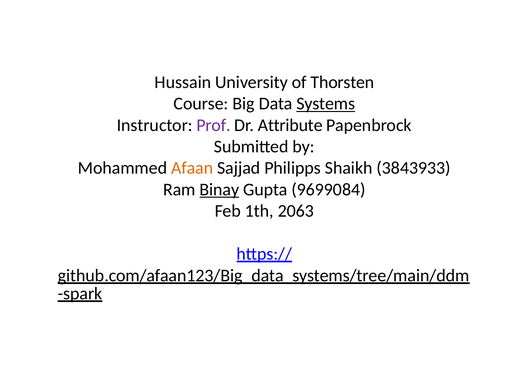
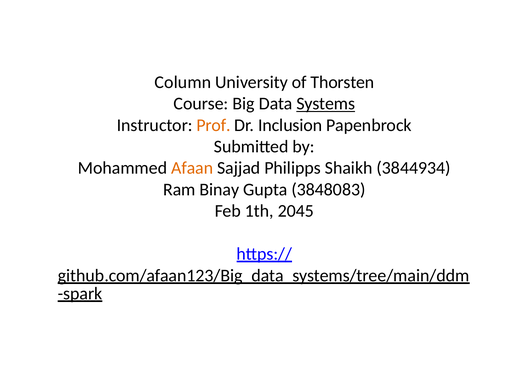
Hussain: Hussain -> Column (183, 82)
Prof colour: purple -> orange (214, 125)
Attribute: Attribute -> Inclusion (290, 125)
3843933: 3843933 -> 3844934 (414, 168)
Binay underline: present -> none (219, 190)
9699084: 9699084 -> 3848083 (328, 190)
2063: 2063 -> 2045 (296, 211)
